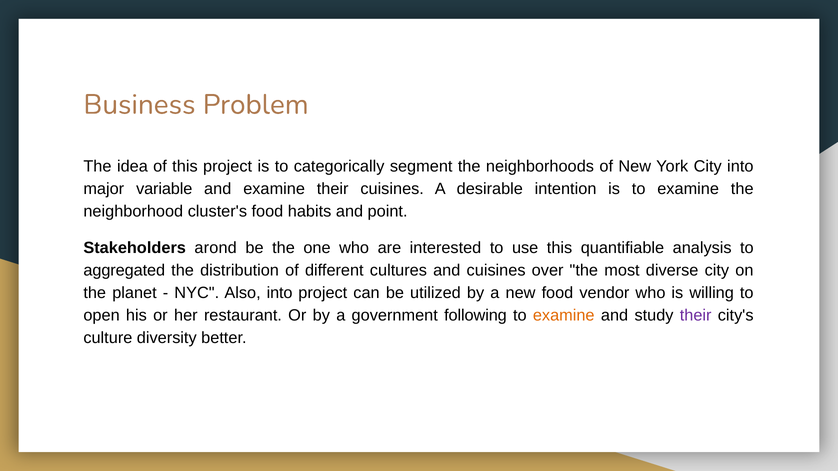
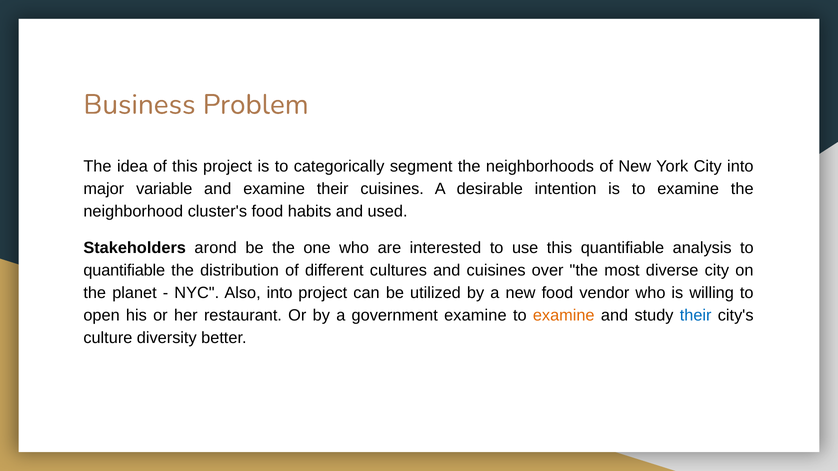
point: point -> used (388, 212)
aggregated: aggregated -> quantifiable (124, 271)
government following: following -> examine (475, 315)
their colour: purple -> blue (696, 315)
